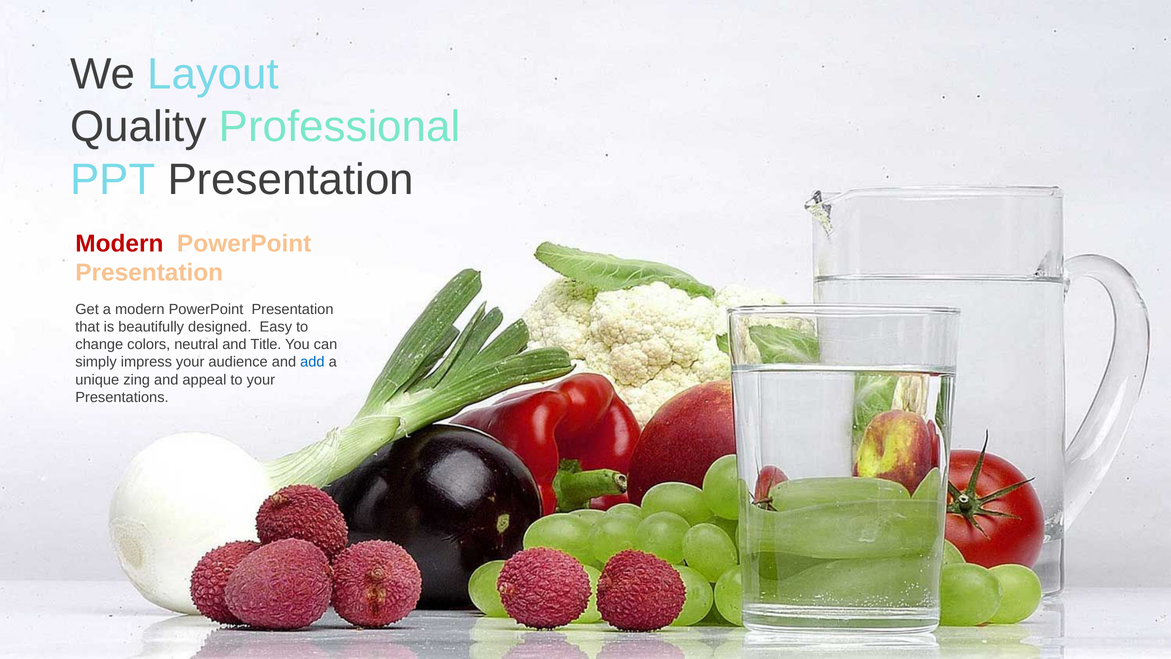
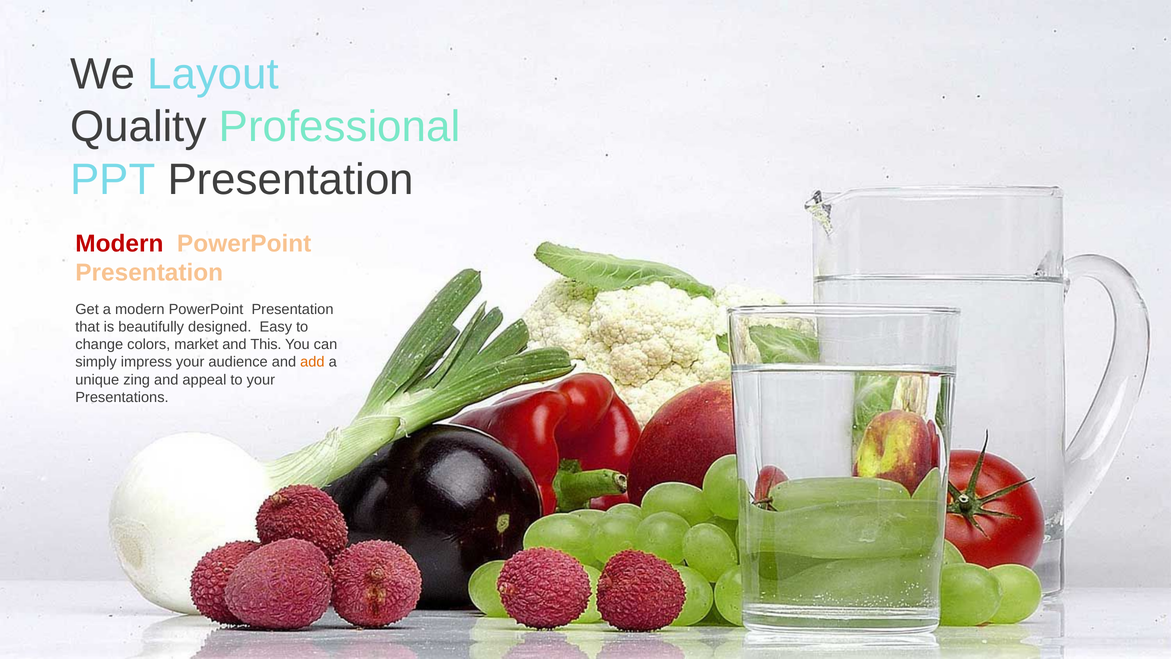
neutral: neutral -> market (196, 344)
Title: Title -> This (266, 344)
add colour: blue -> orange (312, 362)
